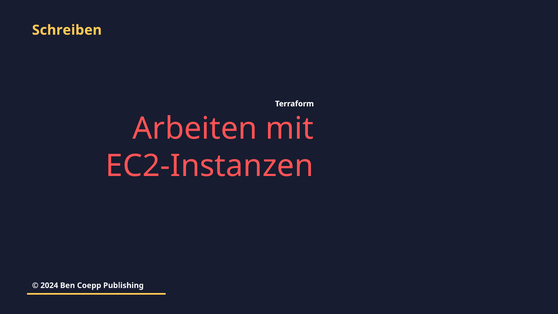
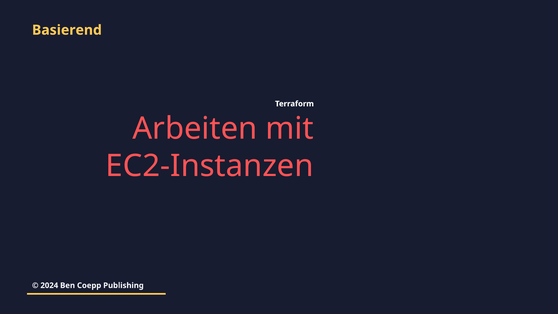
Schreiben: Schreiben -> Basierend (67, 30)
